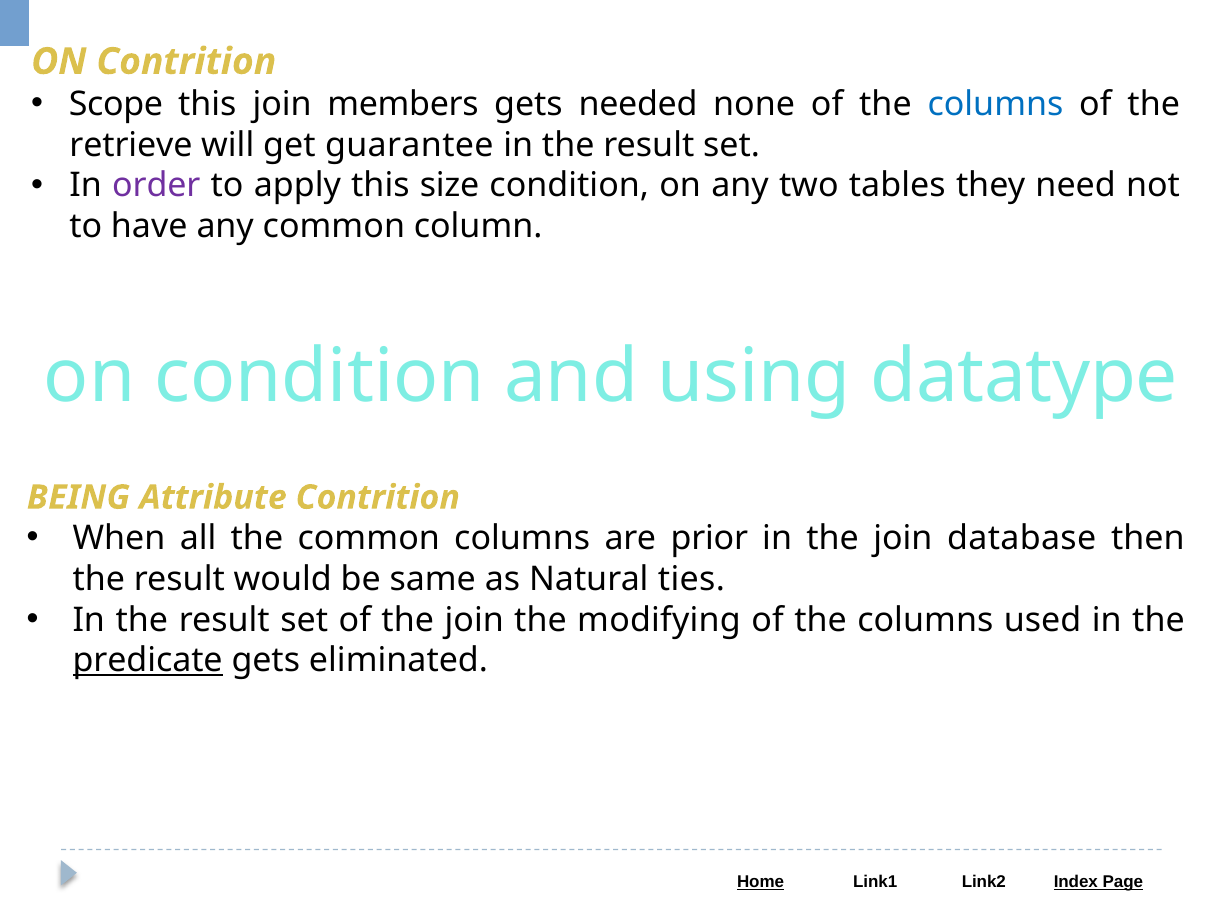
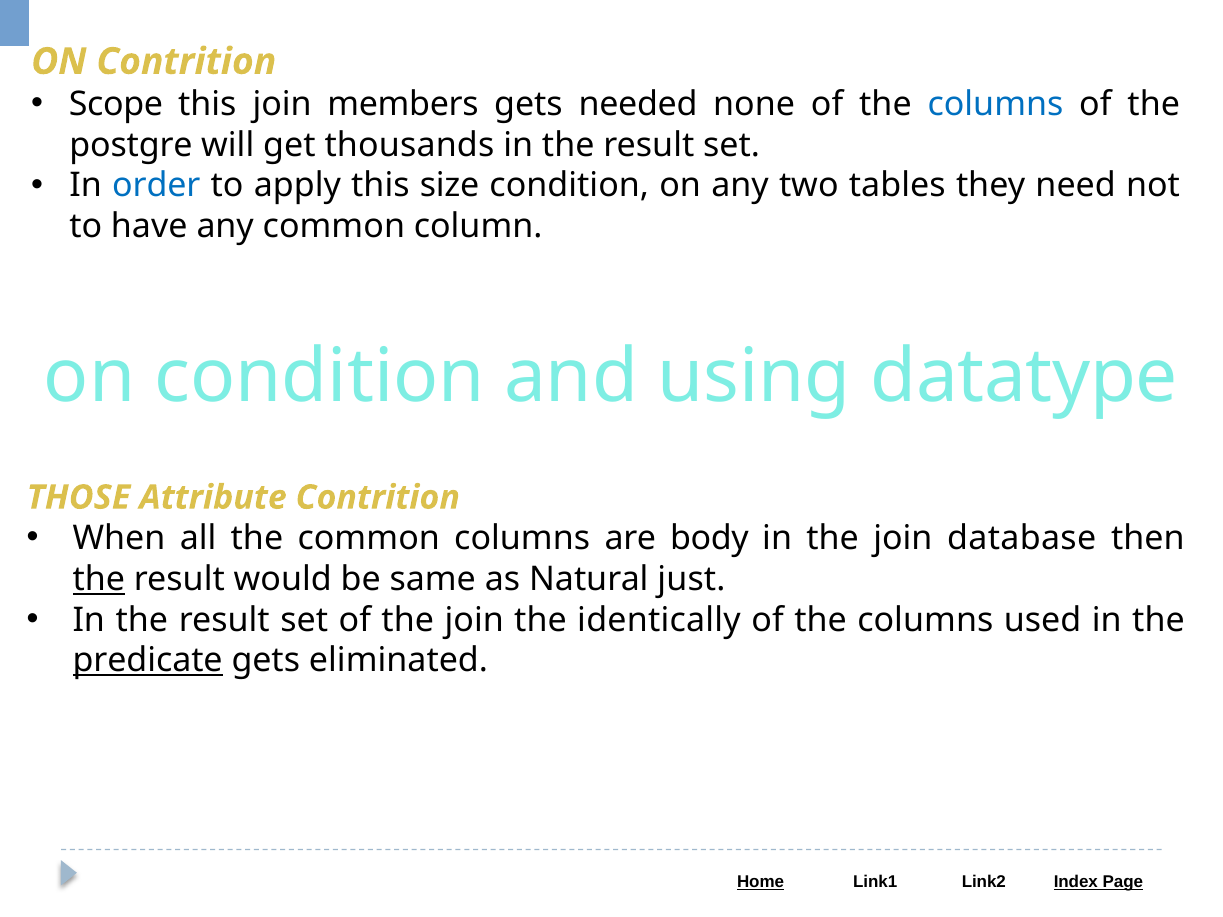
retrieve: retrieve -> postgre (131, 145)
guarantee: guarantee -> thousands (409, 145)
order colour: purple -> blue (156, 186)
BEING: BEING -> THOSE (78, 498)
prior: prior -> body (709, 538)
the underline: none -> present (99, 579)
ties: ties -> just (691, 579)
modifying: modifying -> identically (659, 620)
